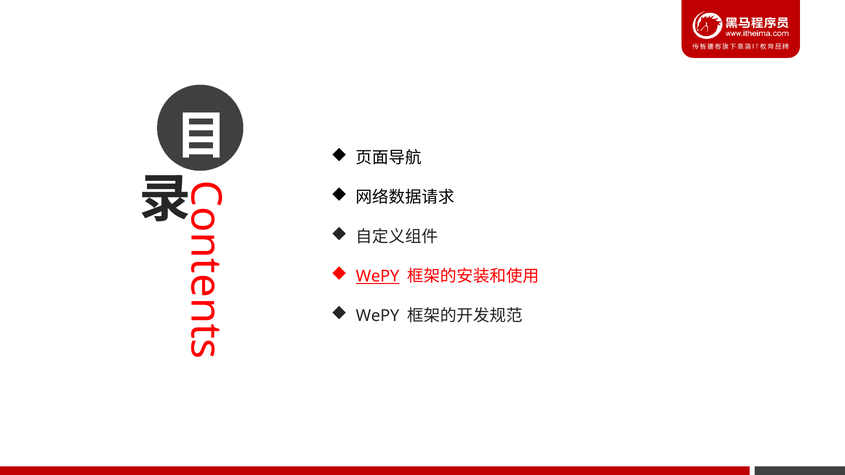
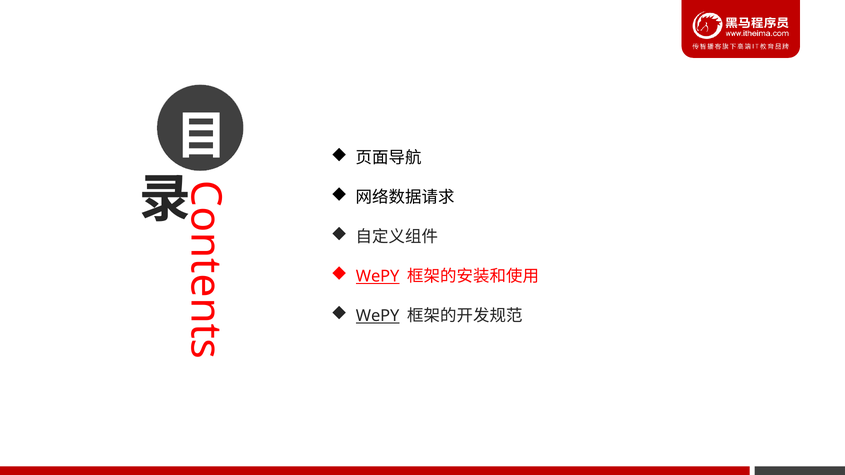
WePY underline: none -> present (378, 316)
